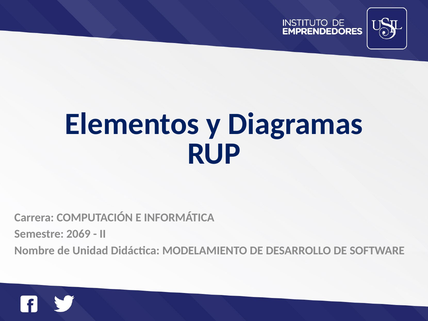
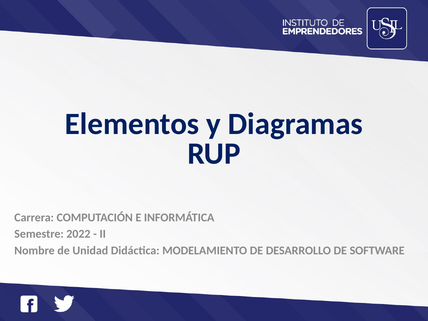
2069: 2069 -> 2022 (78, 234)
